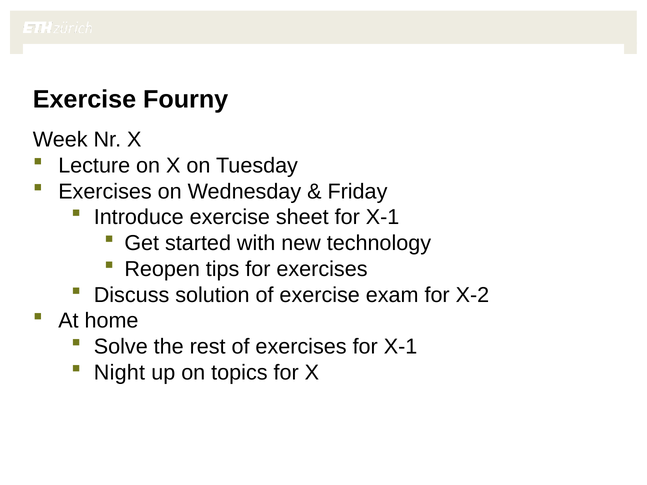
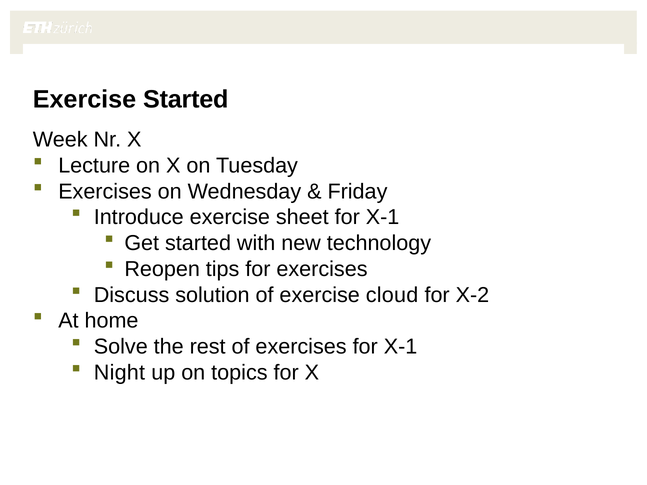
Exercise Fourny: Fourny -> Started (186, 99)
exam: exam -> cloud (392, 295)
